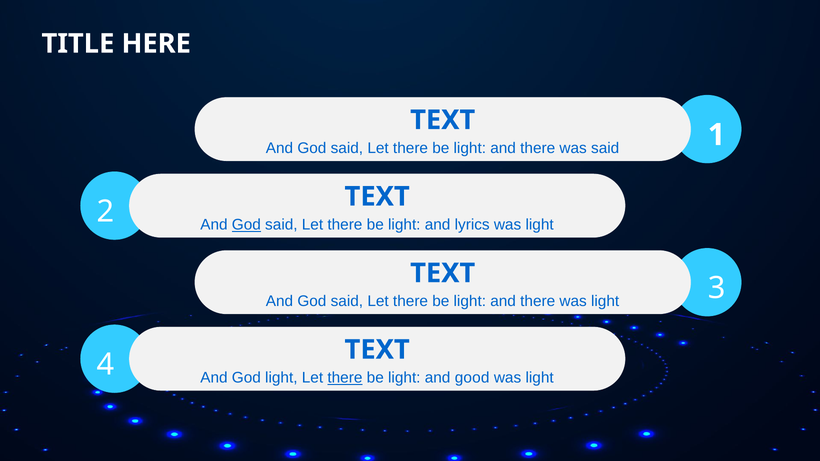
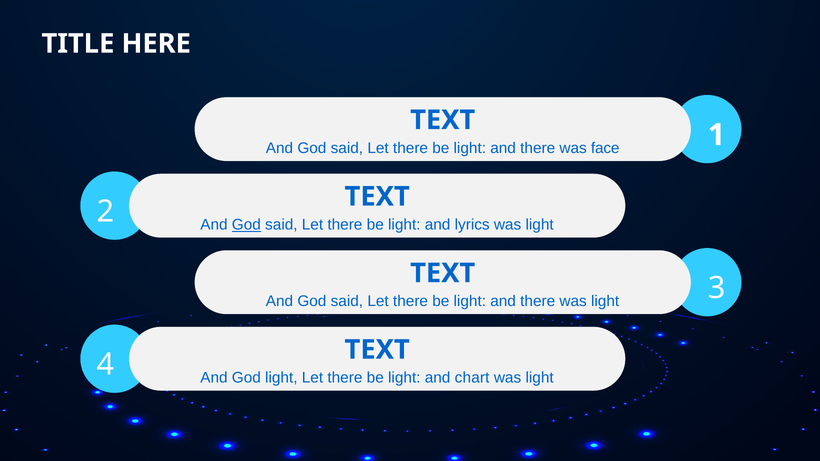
was said: said -> face (605, 148)
there underline: present -> none (345, 378)
good: good -> chart (472, 378)
